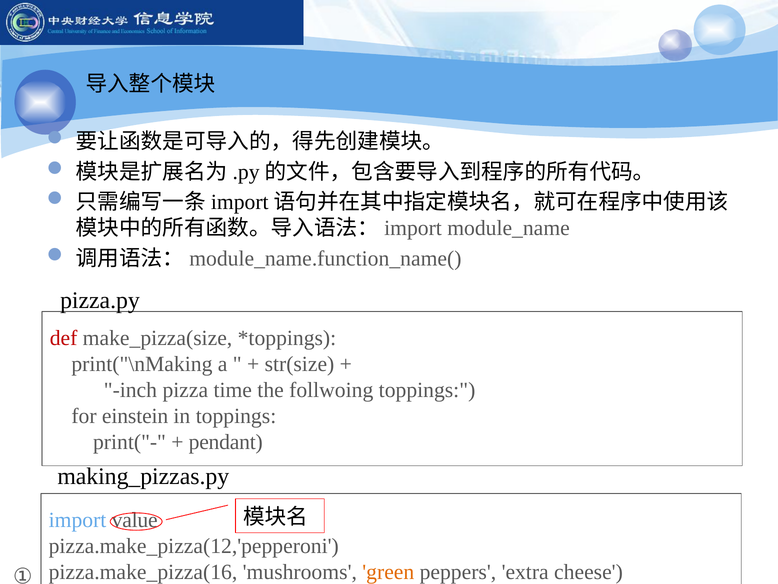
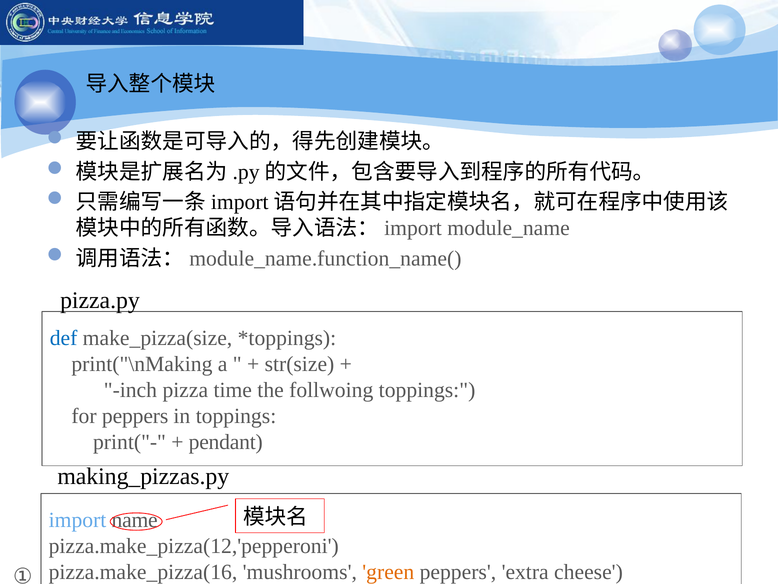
def colour: red -> blue (64, 338)
for einstein: einstein -> peppers (135, 416)
value: value -> name (135, 520)
